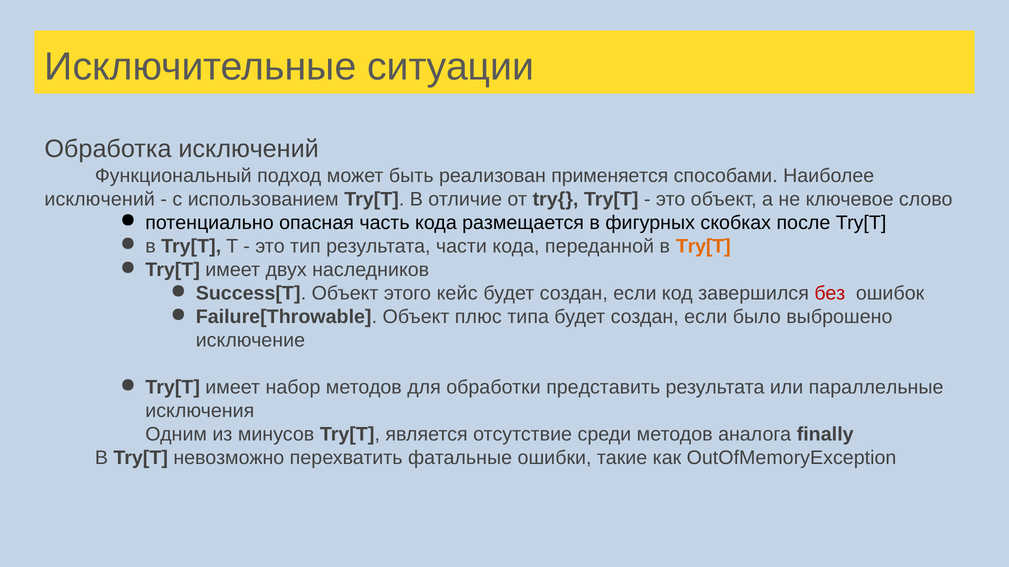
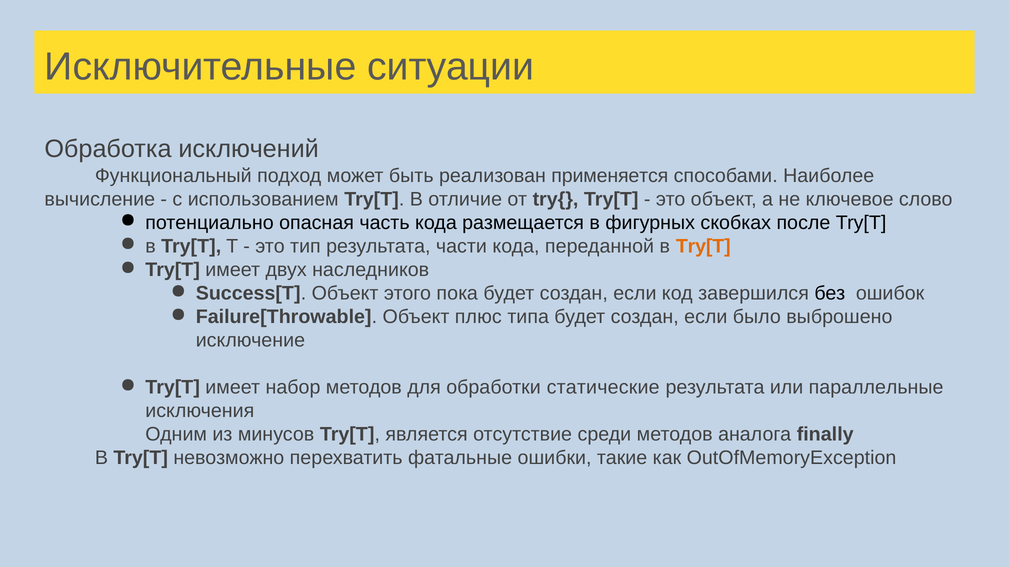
исключений: исключений -> вычисление (100, 199)
кейс: кейс -> пока (457, 294)
без colour: red -> black (830, 294)
представить: представить -> статические (603, 388)
